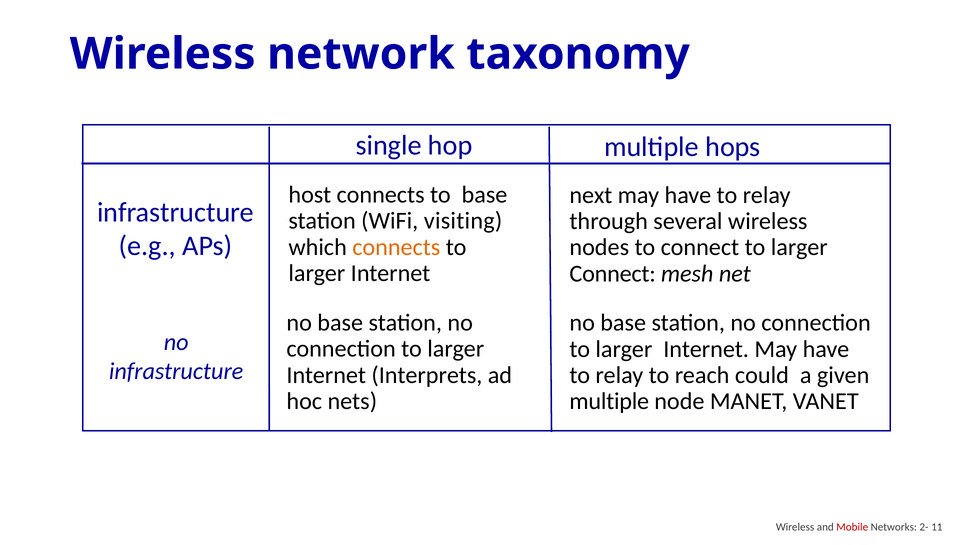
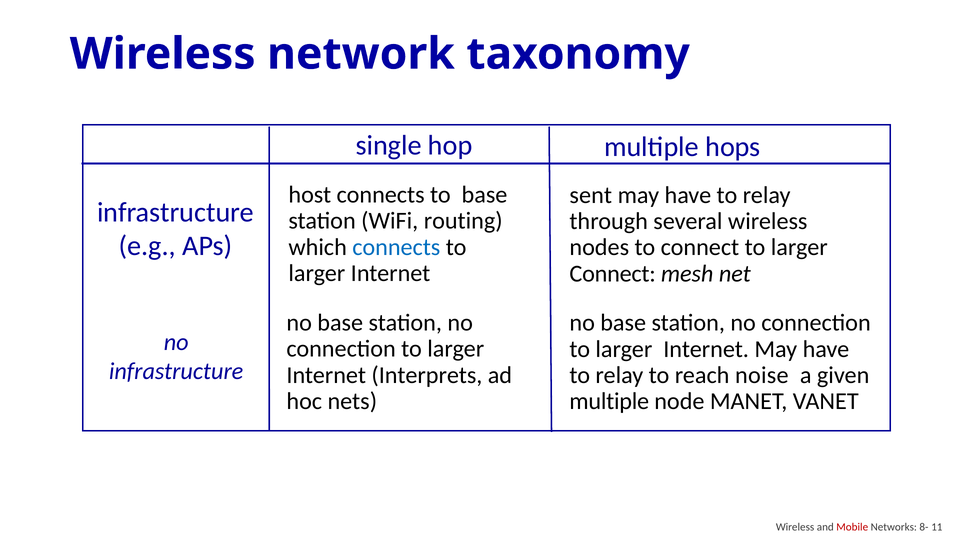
next: next -> sent (591, 195)
visiting: visiting -> routing (463, 221)
connects colour: orange -> blue (396, 247)
could: could -> noise (762, 375)
2-: 2- -> 8- (924, 527)
